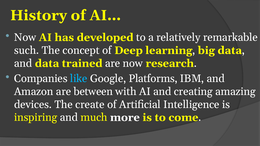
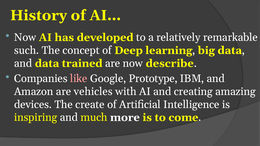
research: research -> describe (170, 63)
like colour: light blue -> pink (79, 79)
Platforms: Platforms -> Prototype (153, 79)
between: between -> vehicles (93, 92)
